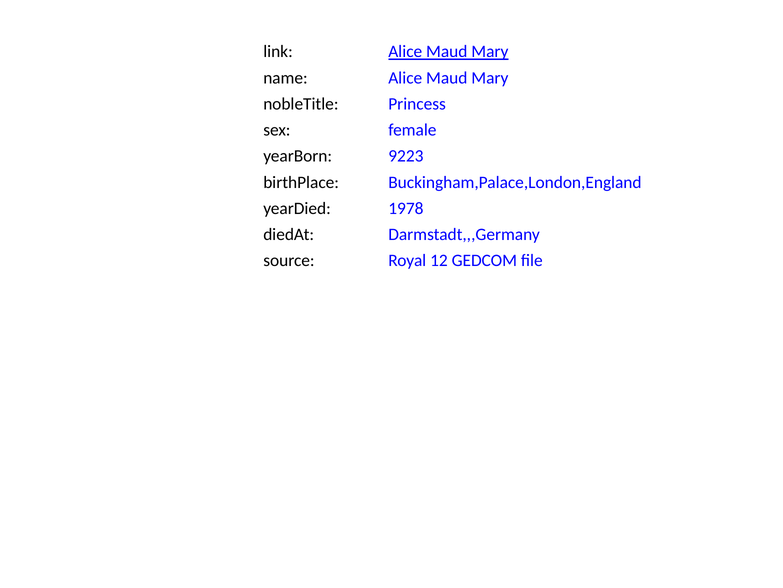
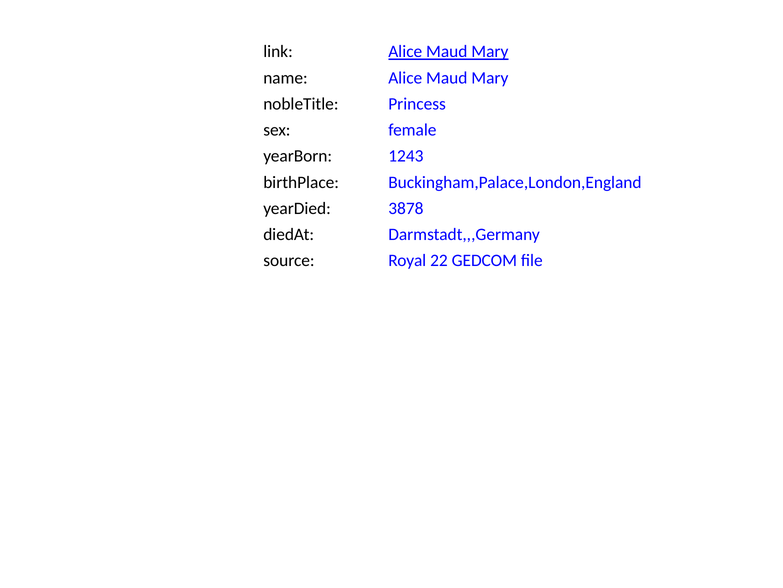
9223: 9223 -> 1243 (406, 156)
1978: 1978 -> 3878 (406, 208)
12: 12 -> 22 (439, 260)
